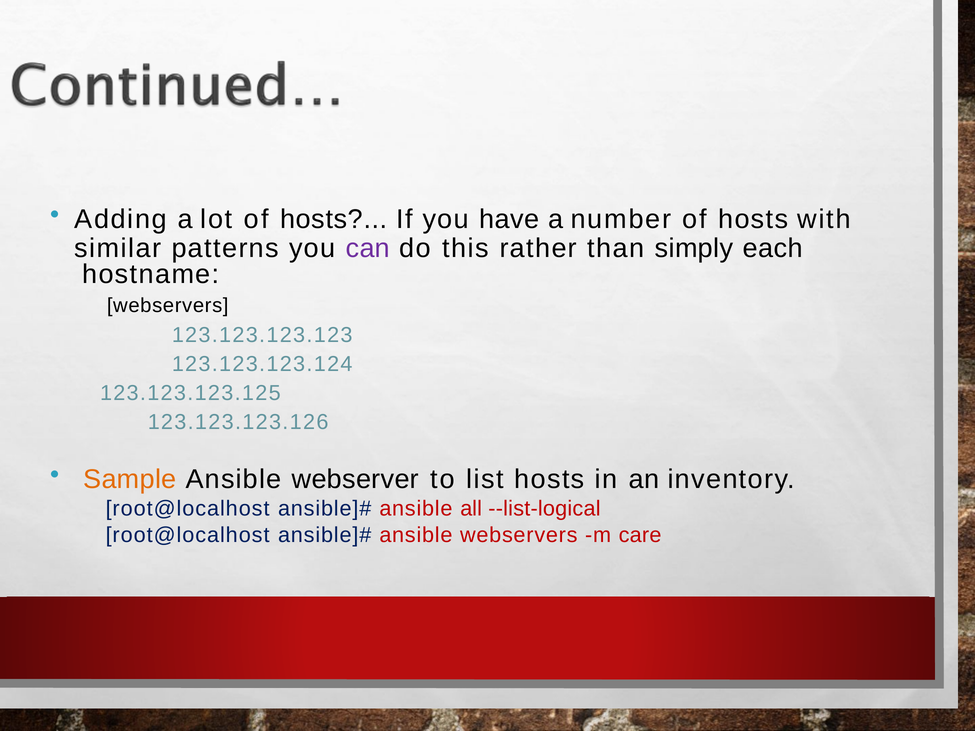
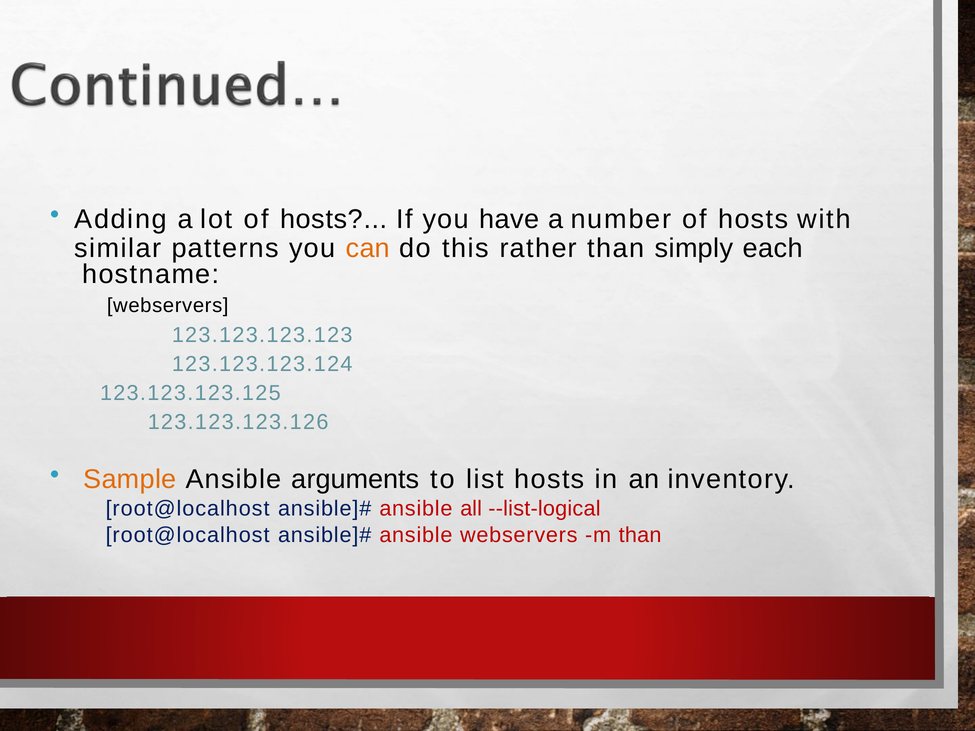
can colour: purple -> orange (368, 248)
webserver: webserver -> arguments (355, 479)
m care: care -> than (640, 535)
